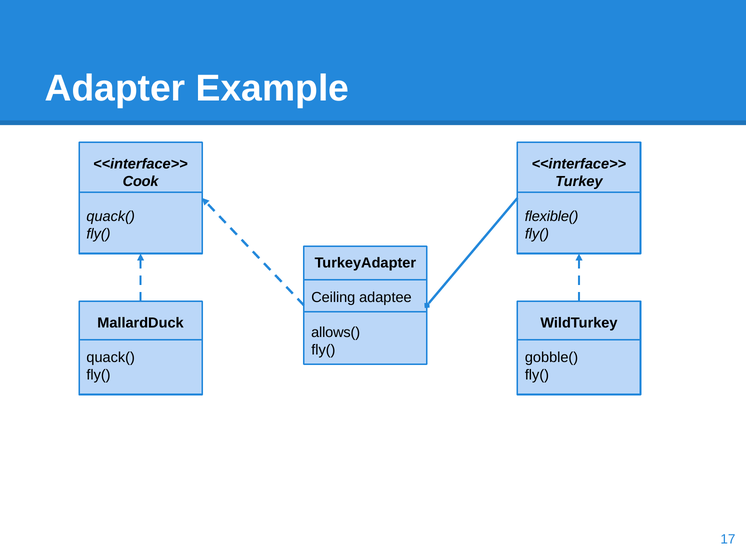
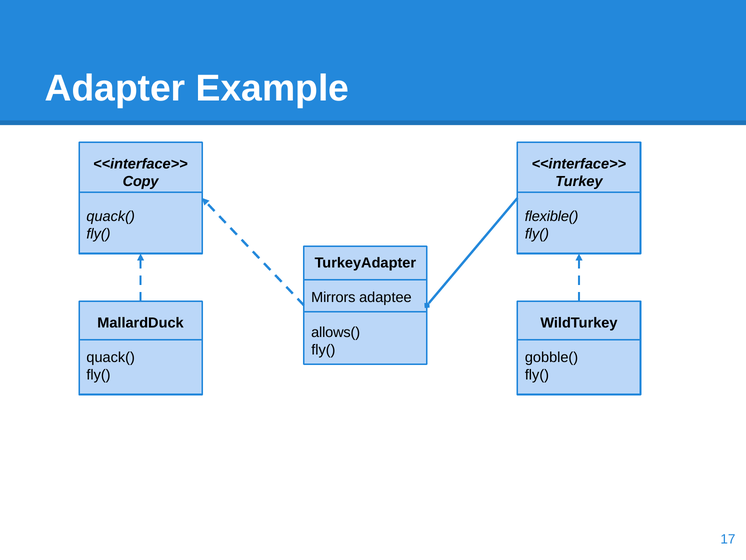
Cook: Cook -> Copy (141, 181)
Ceiling: Ceiling -> Mirrors (333, 297)
